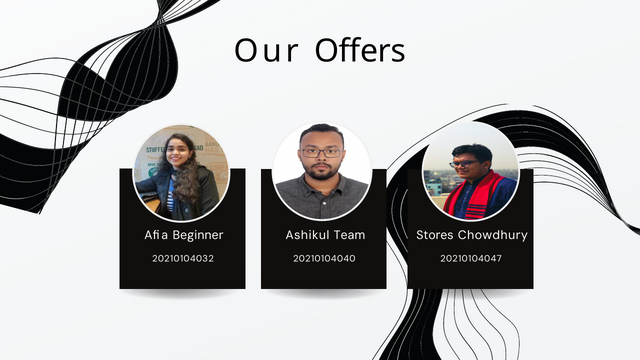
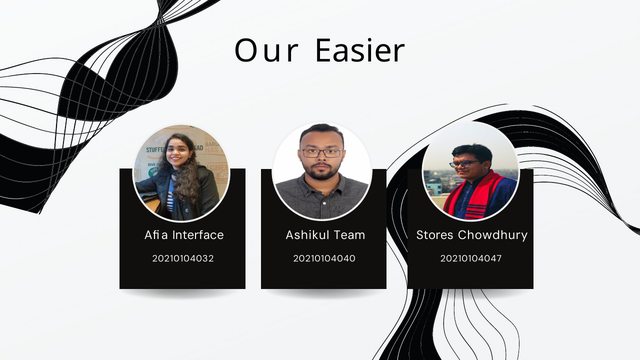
Offers: Offers -> Easier (360, 51)
Beginner: Beginner -> Interface (198, 235)
